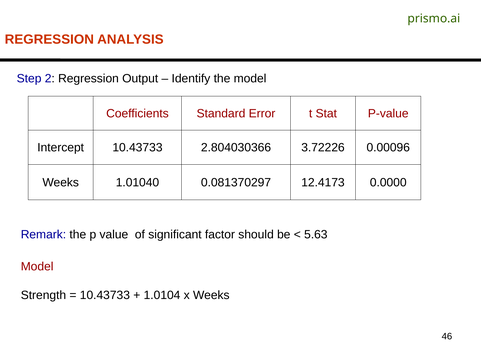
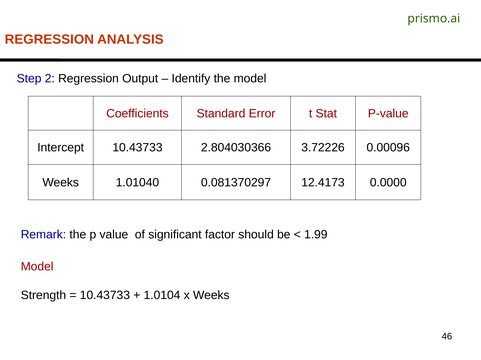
5.63: 5.63 -> 1.99 (316, 235)
